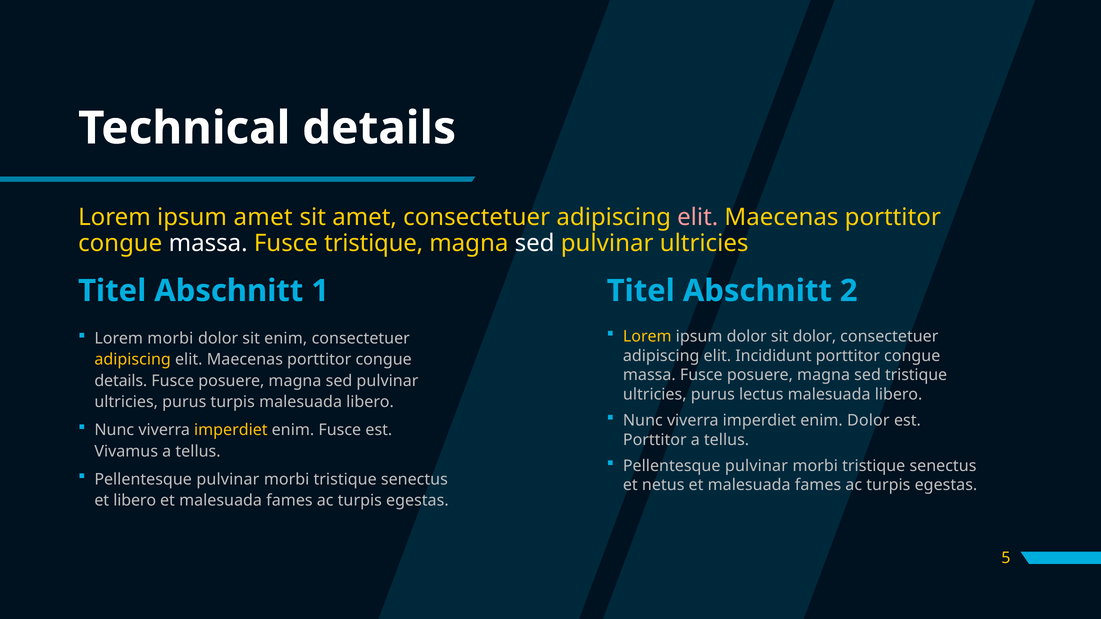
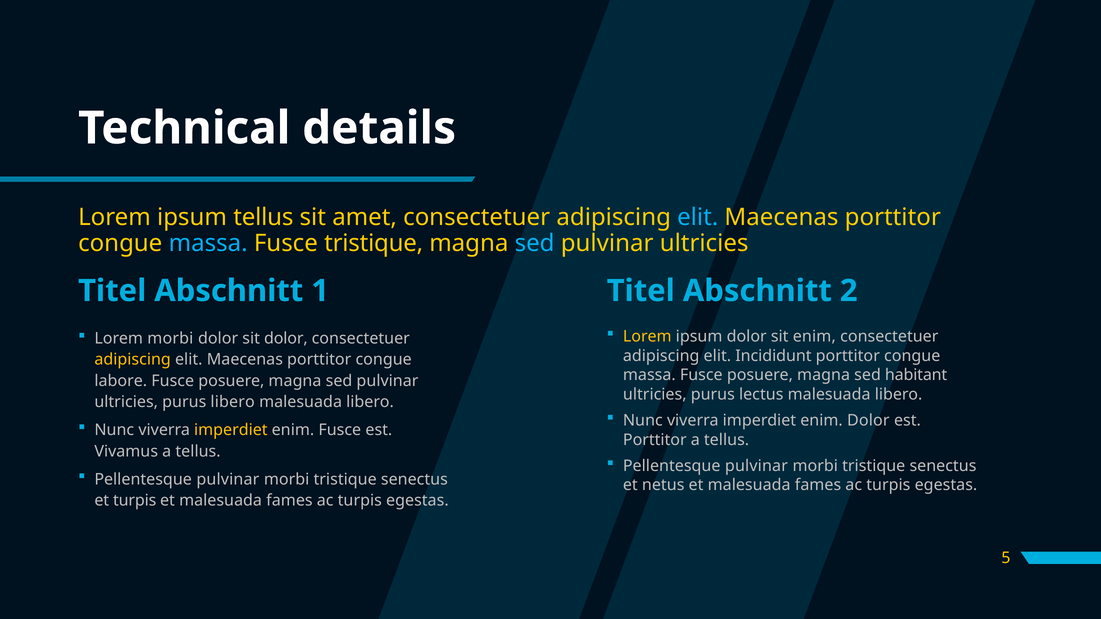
ipsum amet: amet -> tellus (263, 218)
elit colour: pink -> light blue (698, 218)
massa colour: white -> light blue (208, 244)
sed colour: white -> light blue (535, 244)
sit dolor: dolor -> enim (814, 337)
sit enim: enim -> dolor (286, 339)
sed tristique: tristique -> habitant (916, 375)
details: details -> labore (121, 381)
purus turpis: turpis -> libero (233, 402)
et libero: libero -> turpis (135, 501)
